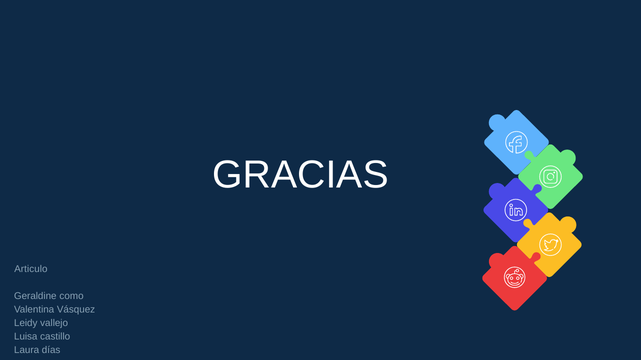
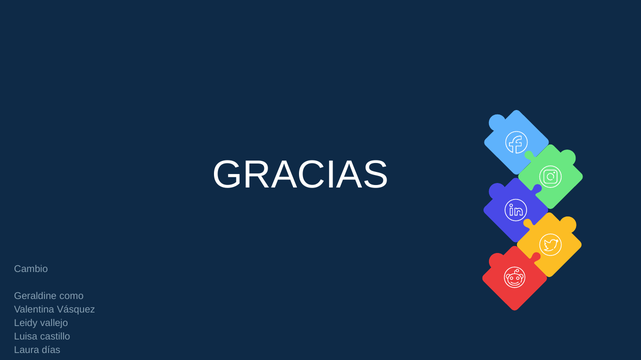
Articulo: Articulo -> Cambio (31, 269)
